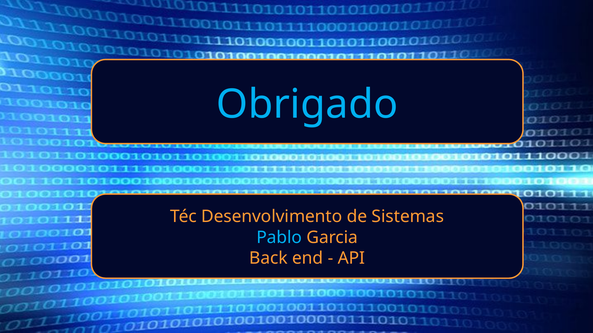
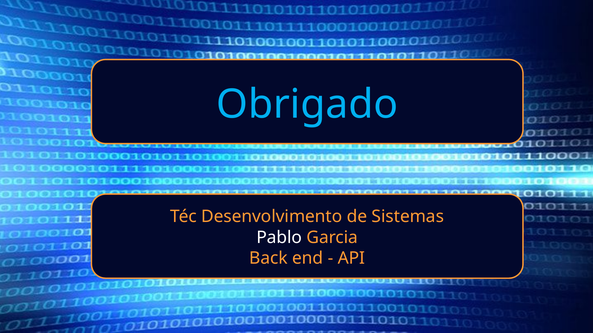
Pablo colour: light blue -> white (279, 238)
